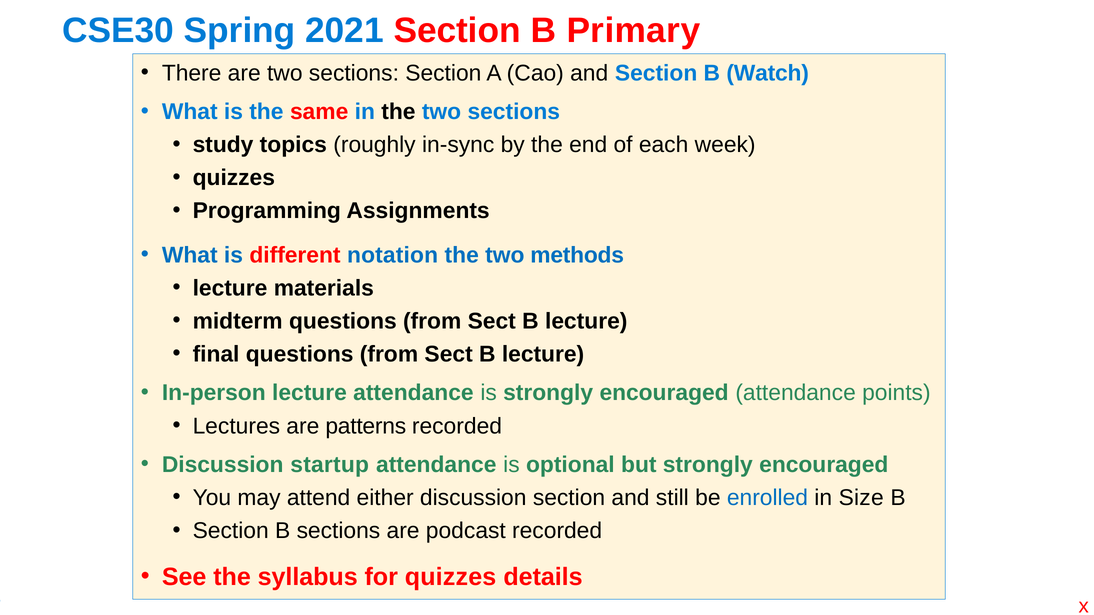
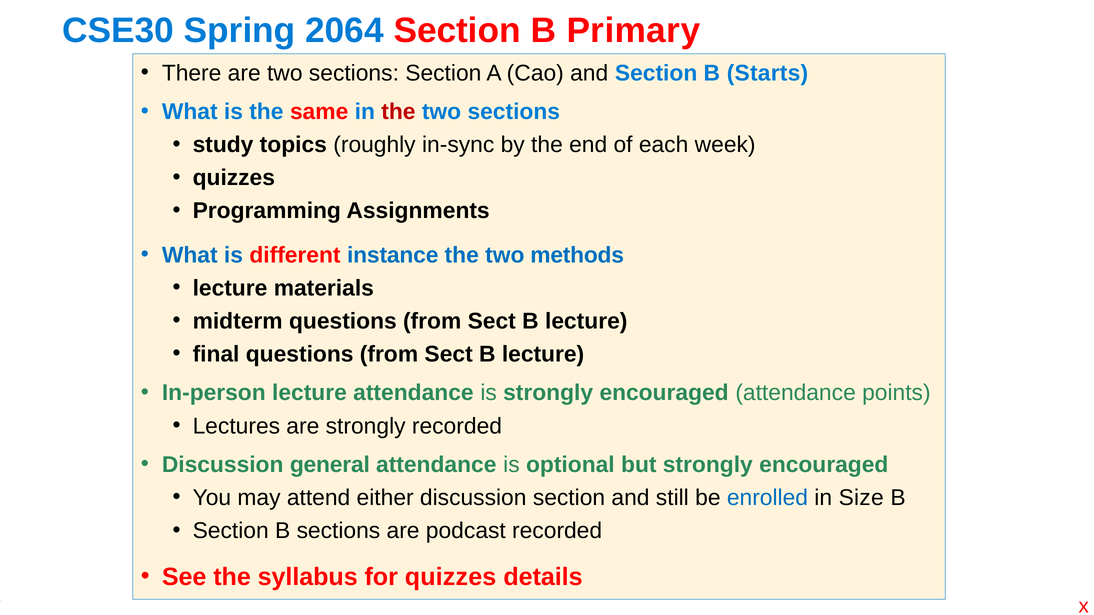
2021: 2021 -> 2064 (344, 31)
Watch: Watch -> Starts (767, 73)
the colour: black -> red (398, 112)
notation: notation -> instance (393, 255)
are patterns: patterns -> strongly (366, 426)
startup: startup -> general (330, 465)
